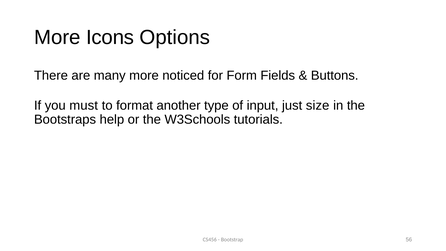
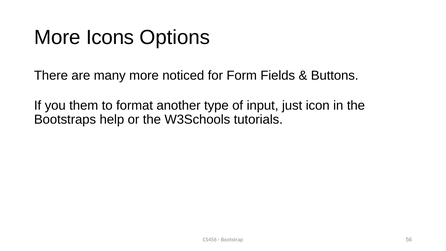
must: must -> them (84, 105)
size: size -> icon (318, 105)
